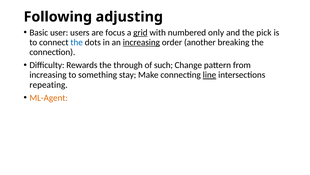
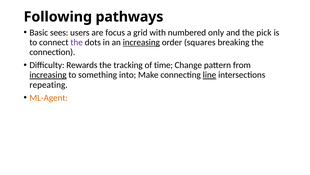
adjusting: adjusting -> pathways (129, 17)
user: user -> sees (59, 32)
grid underline: present -> none (140, 32)
the colour: blue -> purple (77, 42)
another: another -> squares (200, 42)
through: through -> tracking (128, 65)
such: such -> time (163, 65)
increasing underline: none -> present (48, 75)
stay: stay -> into (128, 75)
